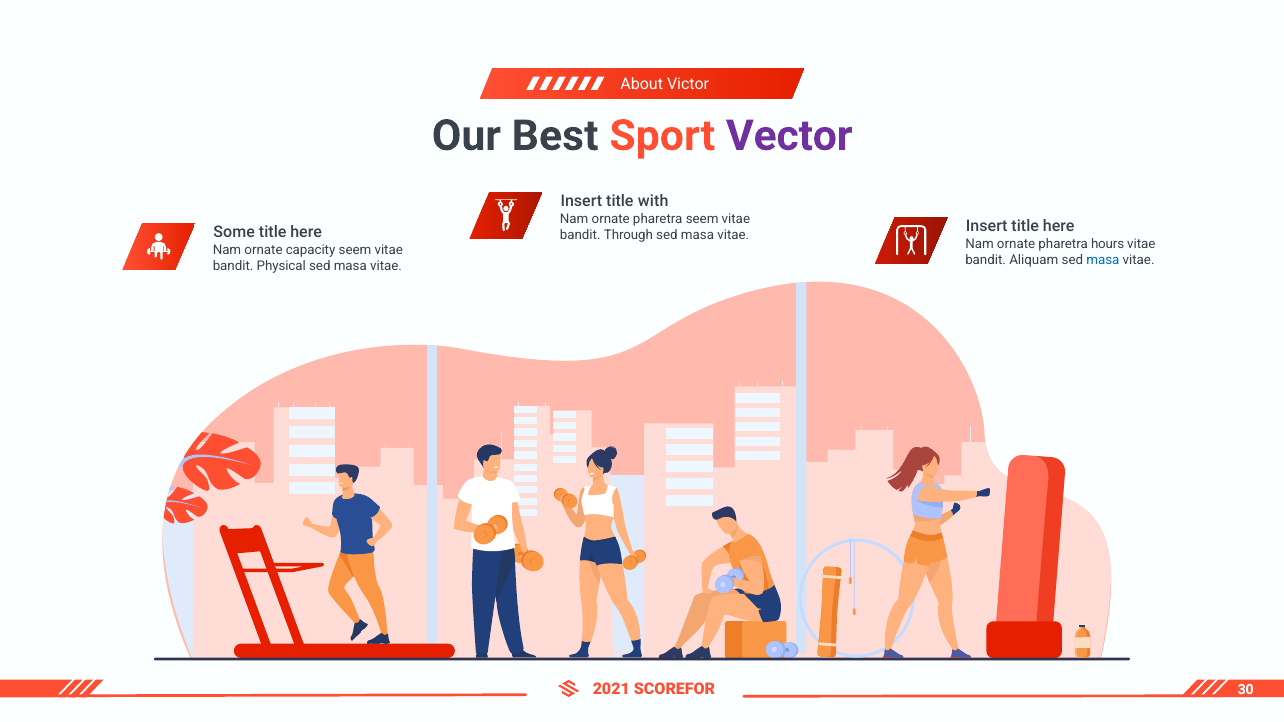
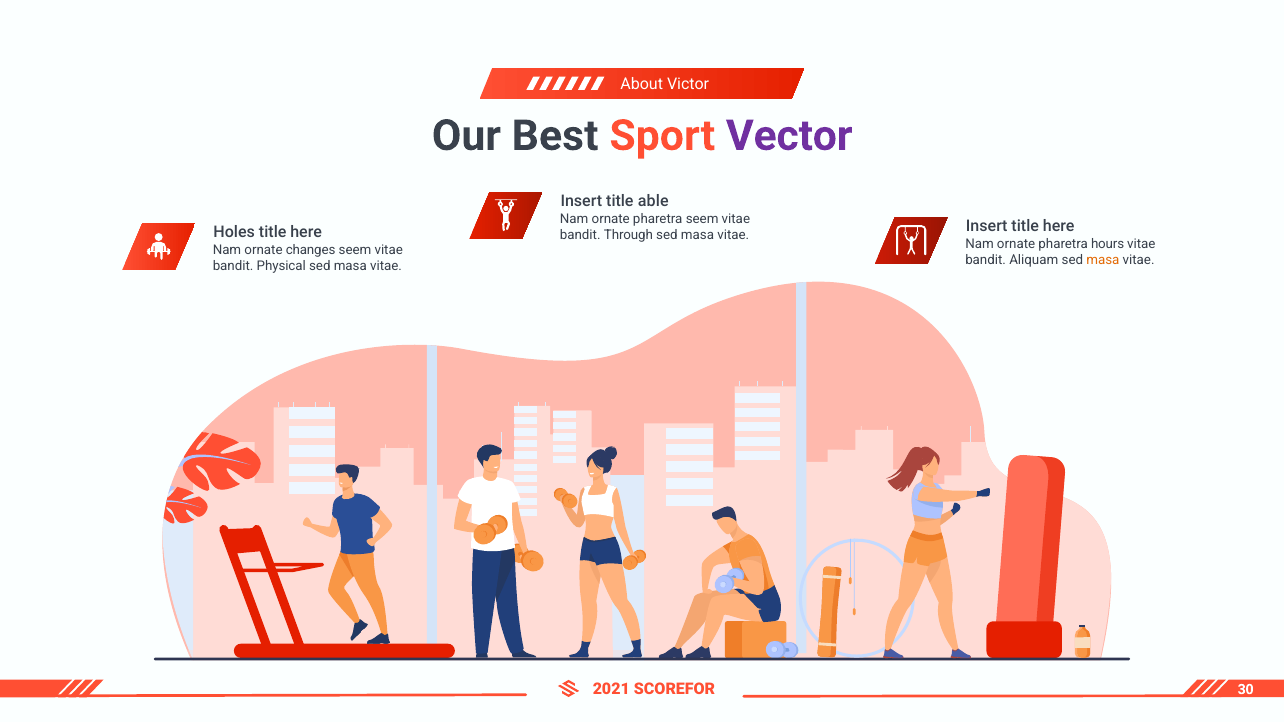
with: with -> able (653, 201)
Some: Some -> Holes (234, 232)
capacity: capacity -> changes (311, 251)
masa colour: blue -> orange (1103, 260)
